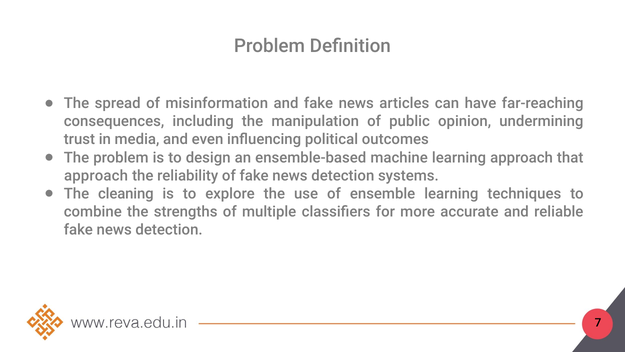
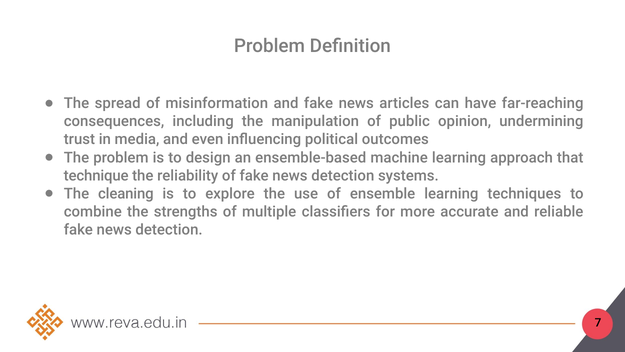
approach: approach -> technique (96, 175)
